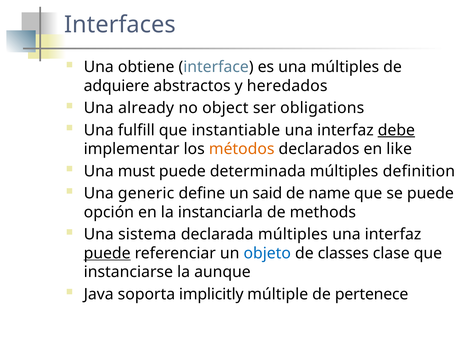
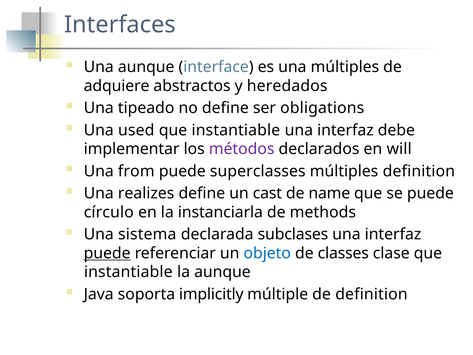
Una obtiene: obtiene -> aunque (146, 67)
already: already -> tipeado (146, 108)
no object: object -> define (225, 108)
fulfill: fulfill -> used (136, 130)
debe underline: present -> none (396, 130)
métodos colour: orange -> purple (242, 149)
like: like -> will (399, 149)
must: must -> from (136, 171)
determinada: determinada -> superclasses (258, 171)
generic: generic -> realizes (146, 193)
said: said -> cast (267, 193)
opción: opción -> círculo (109, 212)
declarada múltiples: múltiples -> subclases (293, 234)
instanciarse: instanciarse -> instantiable (128, 272)
de pertenece: pertenece -> definition (371, 294)
